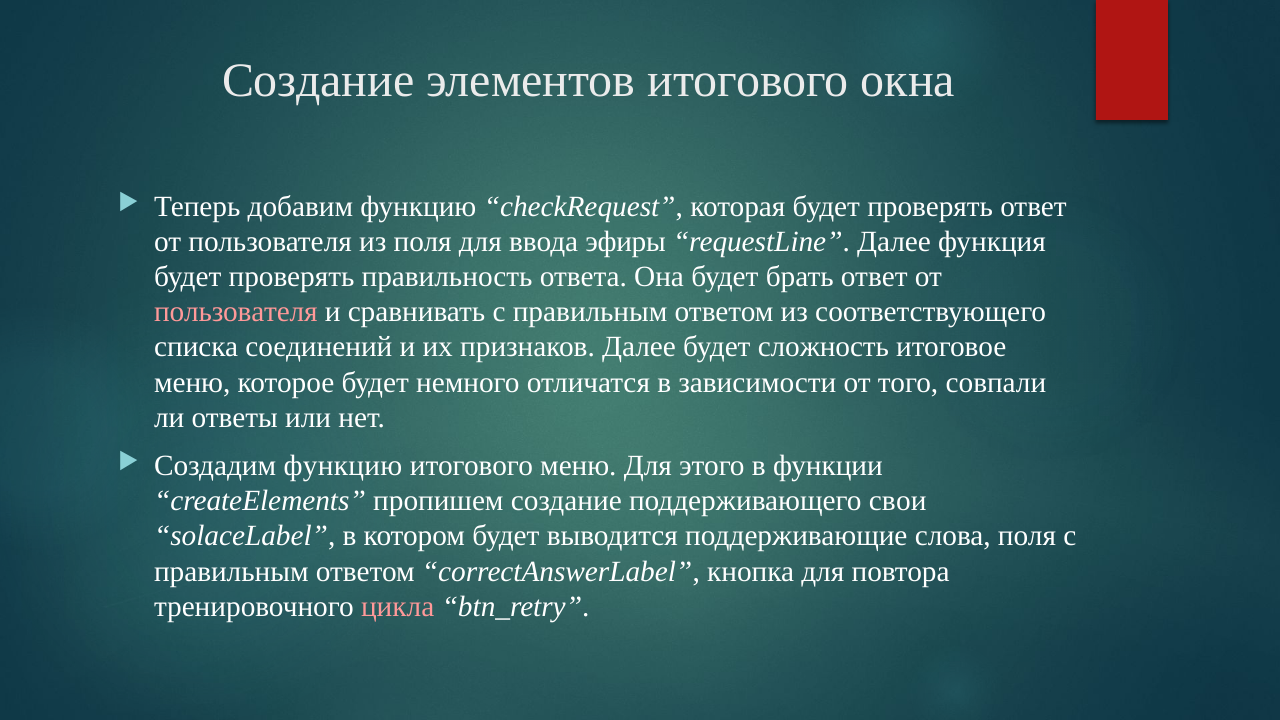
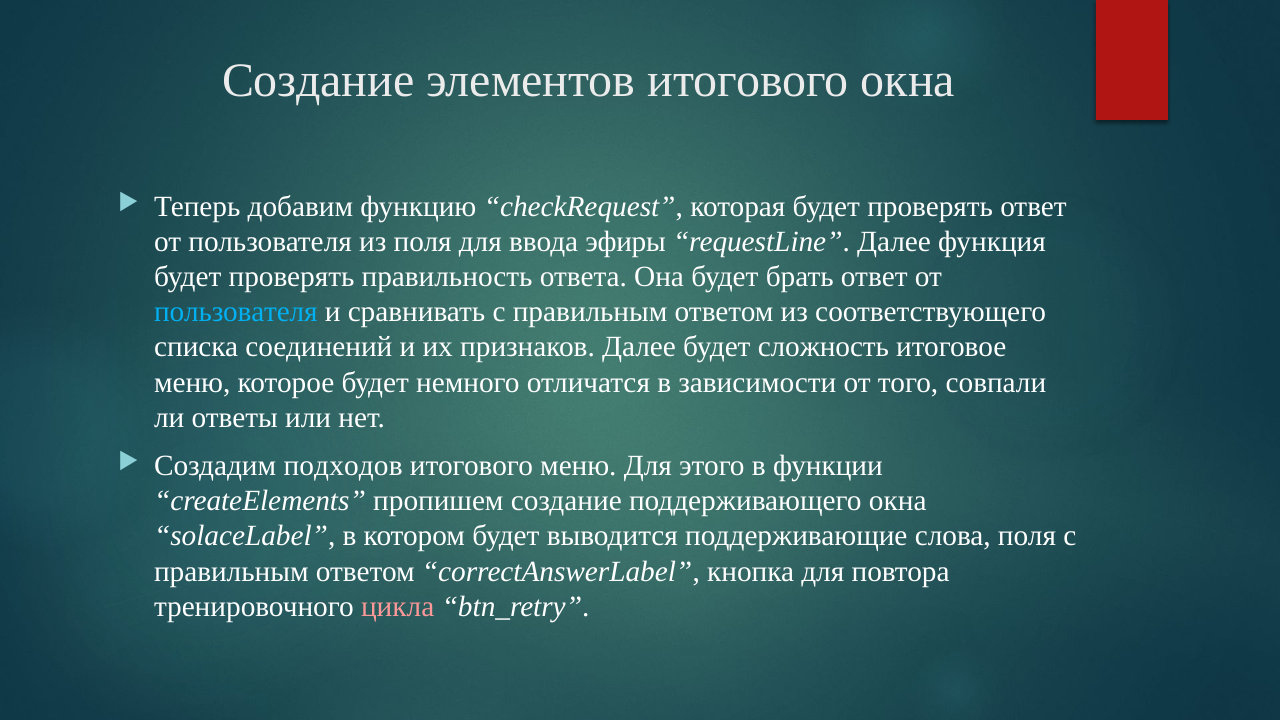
пользователя colour: pink -> light blue (236, 312)
Создадим функцию: функцию -> подходов (343, 466)
поддерживающего свои: свои -> окна (898, 501)
